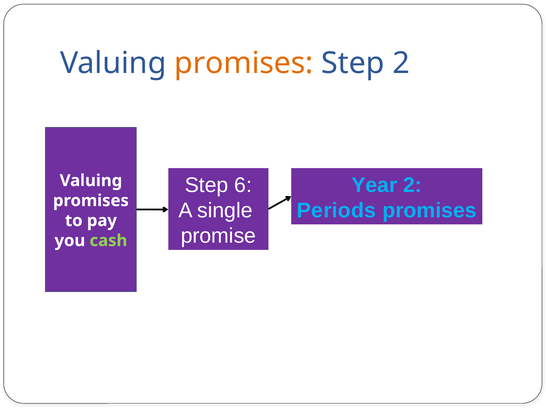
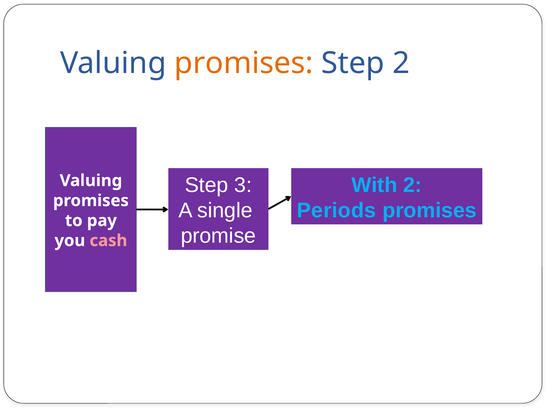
6: 6 -> 3 (243, 185)
Year: Year -> With (374, 185)
cash colour: light green -> pink (108, 241)
